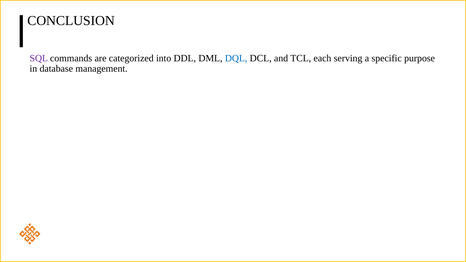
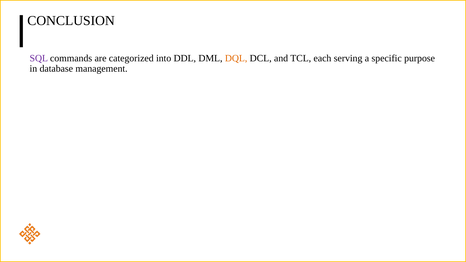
DQL colour: blue -> orange (236, 58)
